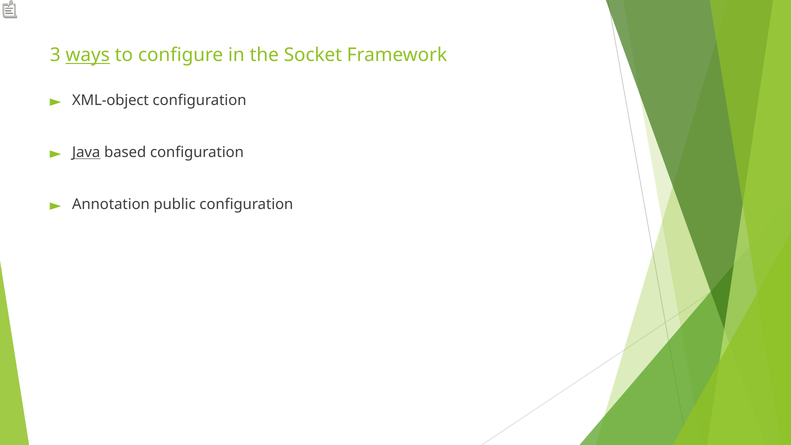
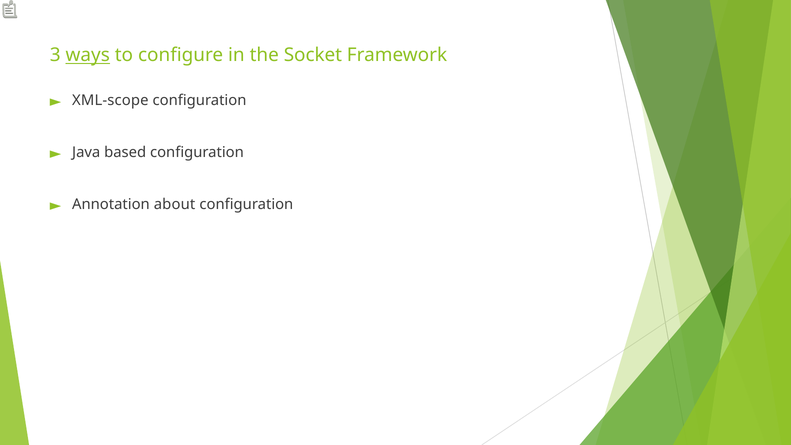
XML-object: XML-object -> XML-scope (110, 100)
Java underline: present -> none (86, 152)
public: public -> about (175, 204)
